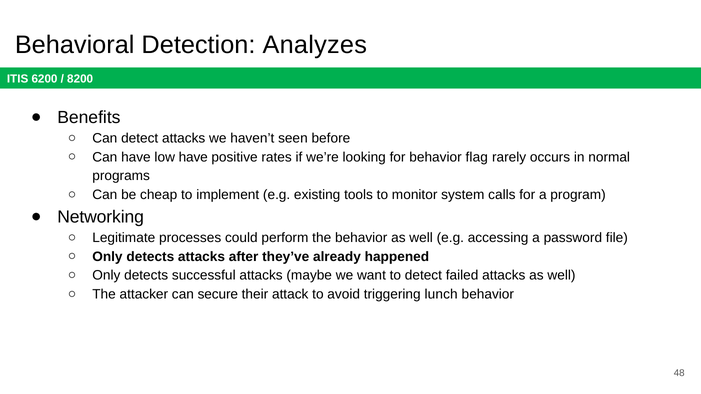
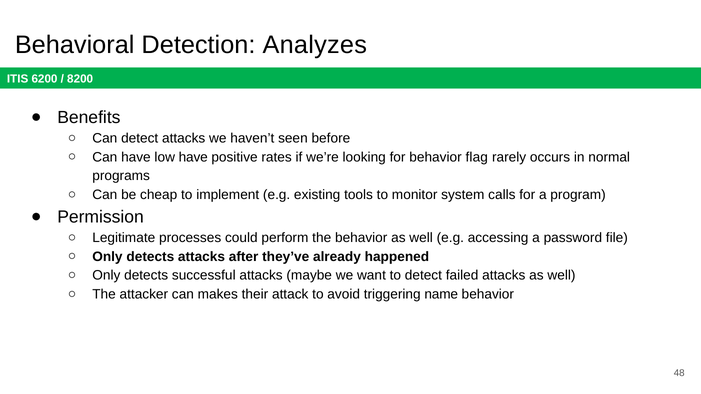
Networking: Networking -> Permission (101, 217)
secure: secure -> makes (218, 295)
lunch: lunch -> name (441, 295)
